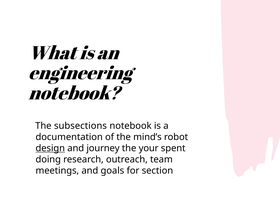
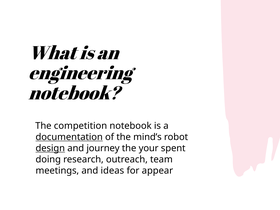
subsections: subsections -> competition (80, 126)
documentation underline: none -> present (69, 137)
goals: goals -> ideas (112, 171)
section: section -> appear (157, 171)
